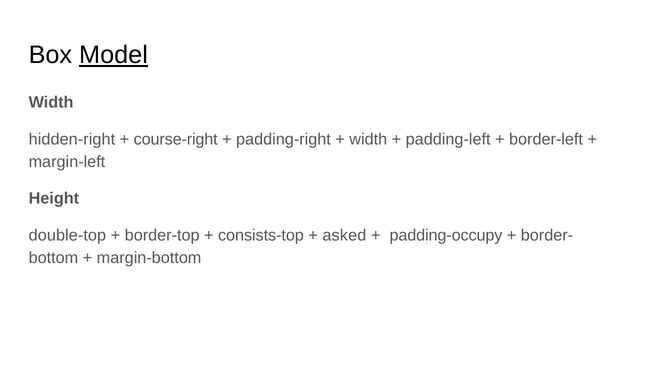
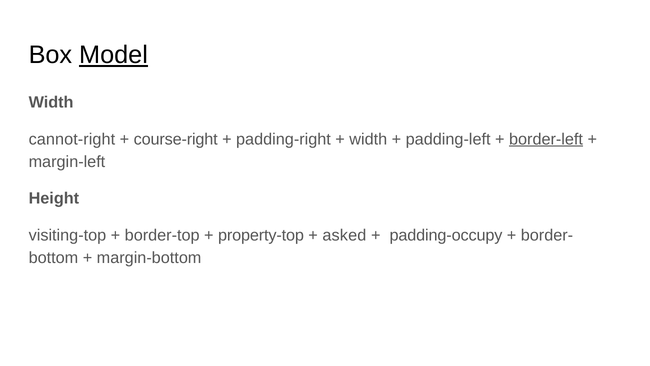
hidden-right: hidden-right -> cannot-right (72, 139)
border-left underline: none -> present (546, 139)
double-top: double-top -> visiting-top (67, 235)
consists-top: consists-top -> property-top (261, 235)
